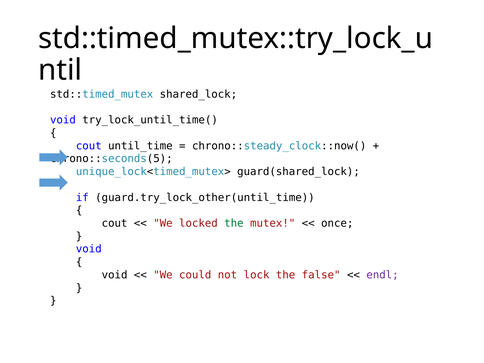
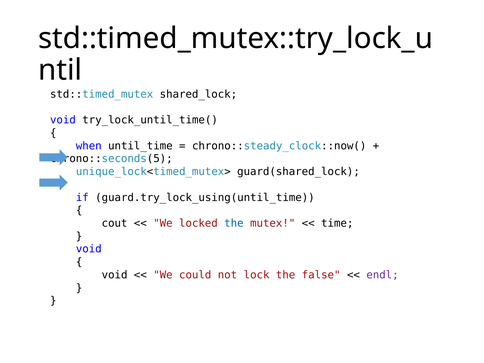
cout: cout -> when (89, 146)
guard.try_lock_other(until_time: guard.try_lock_other(until_time -> guard.try_lock_using(until_time (205, 197)
the colour: green -> blue (234, 223)
once: once -> time (337, 223)
